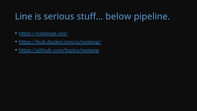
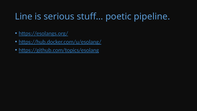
below: below -> poetic (118, 17)
